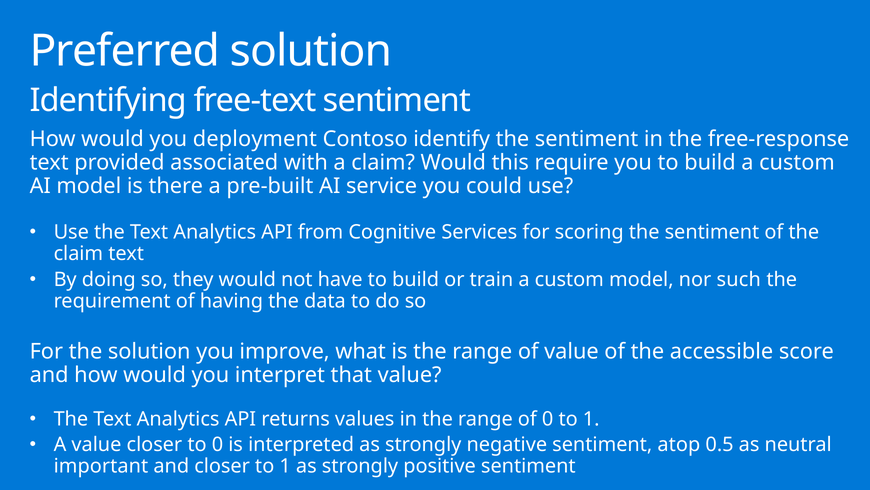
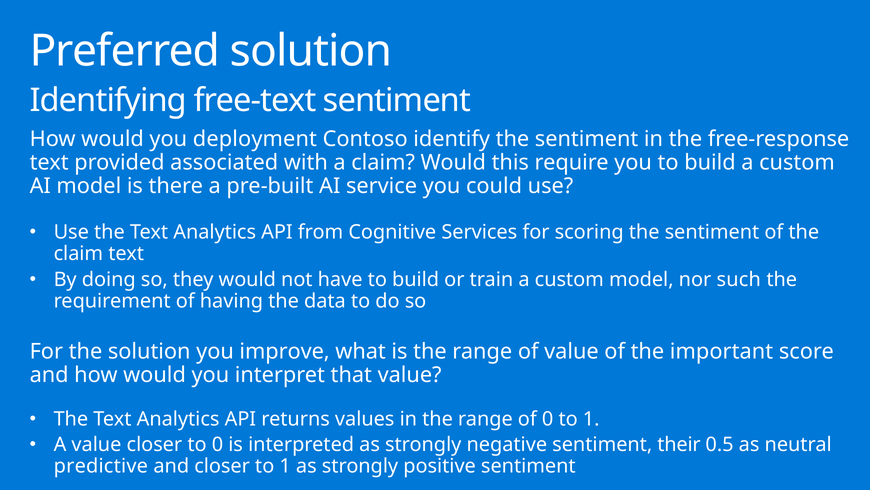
accessible: accessible -> important (722, 351)
atop: atop -> their (679, 444)
important: important -> predictive (101, 466)
